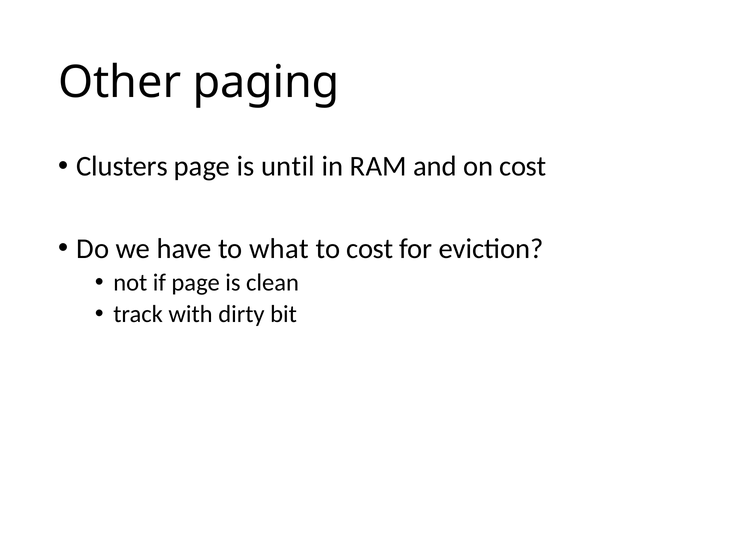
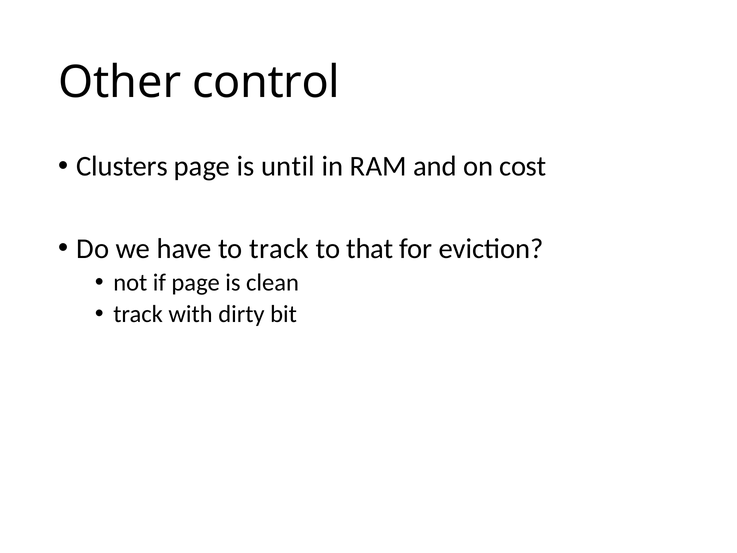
paging: paging -> control (266, 83)
to what: what -> track (279, 249)
to cost: cost -> that (370, 249)
